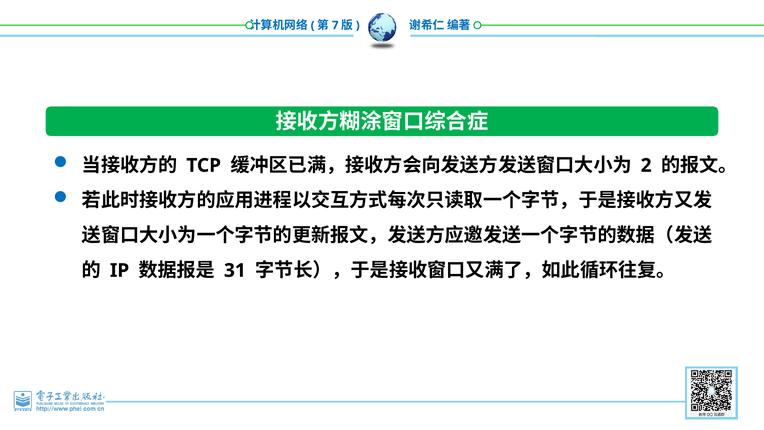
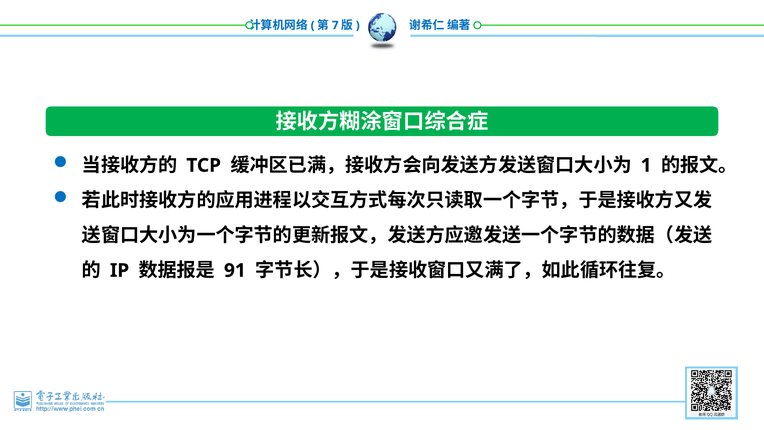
2: 2 -> 1 (646, 165)
31: 31 -> 91 (235, 270)
